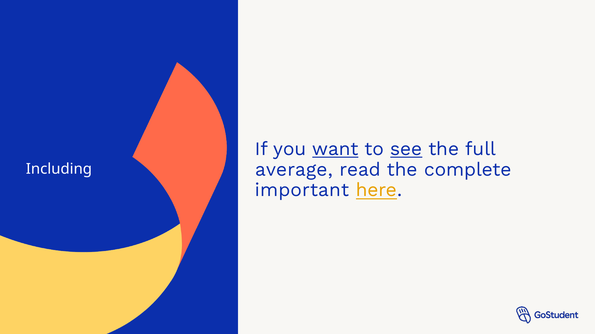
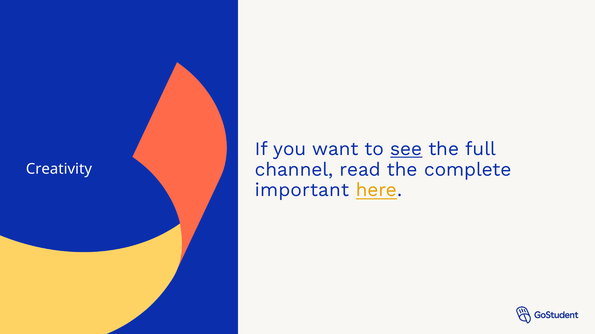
want underline: present -> none (335, 149)
average: average -> channel (294, 170)
Including: Including -> Creativity (59, 169)
